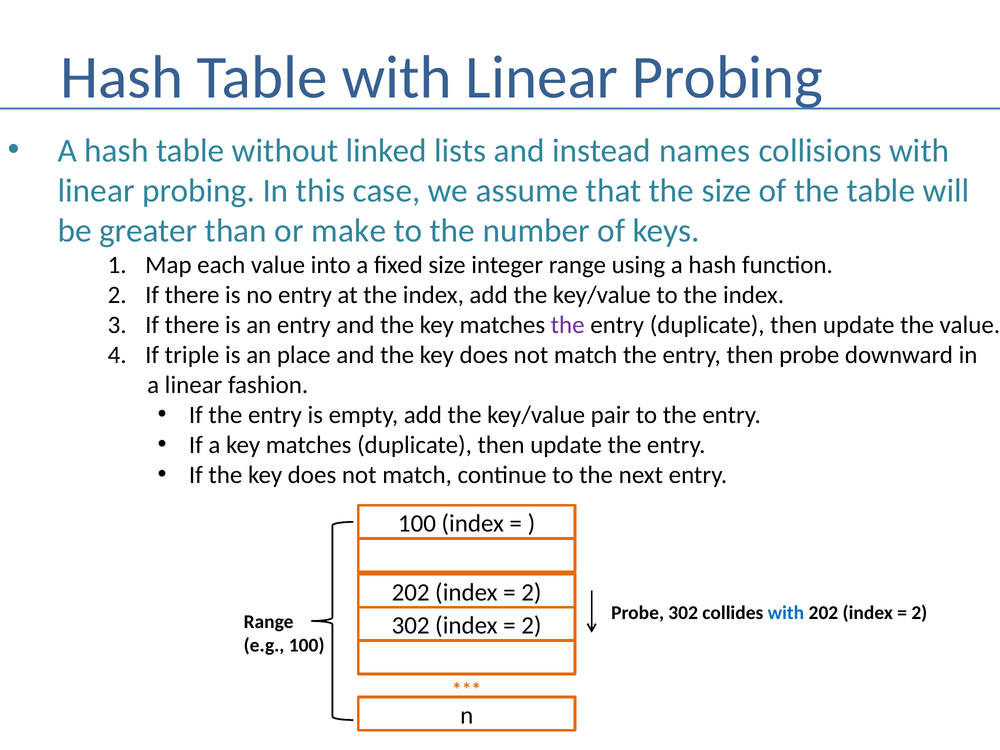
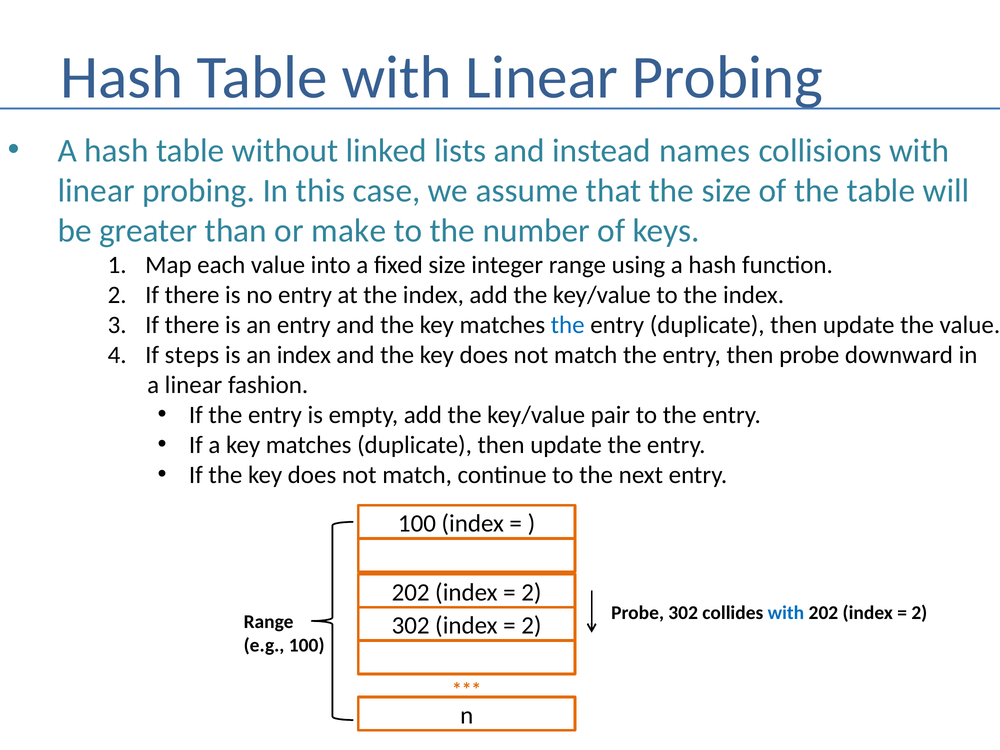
the colour: purple -> blue (568, 325)
triple: triple -> steps (192, 355)
an place: place -> index (304, 355)
